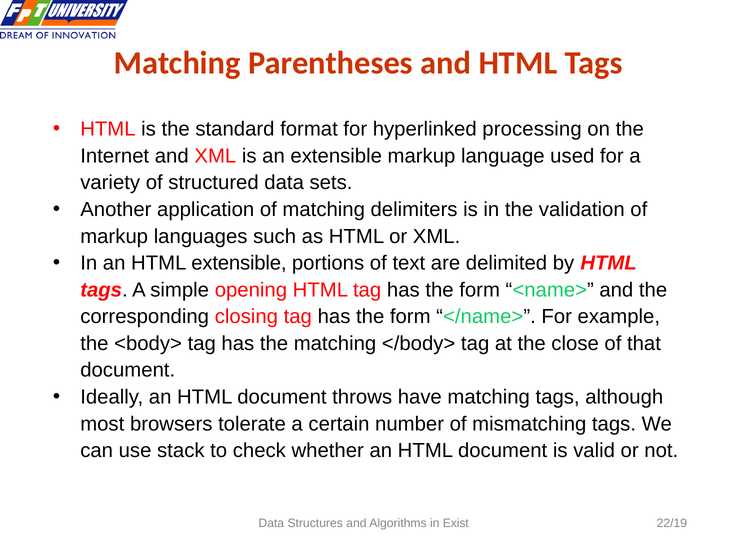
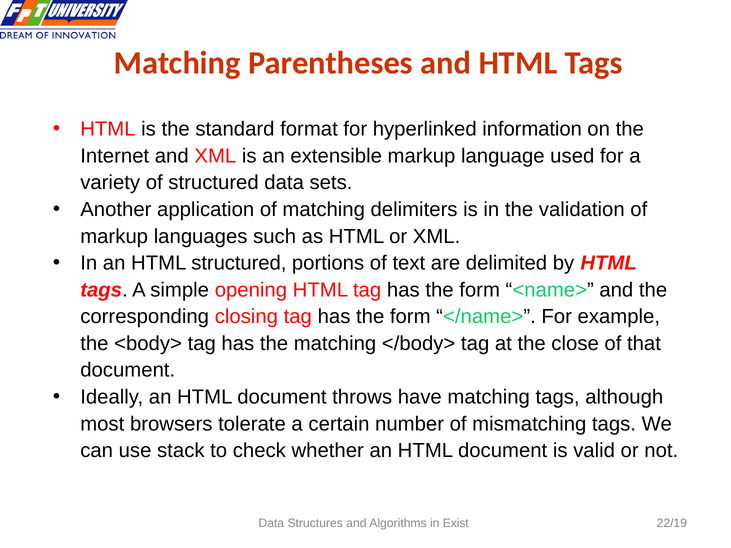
processing: processing -> information (532, 129)
HTML extensible: extensible -> structured (239, 263)
